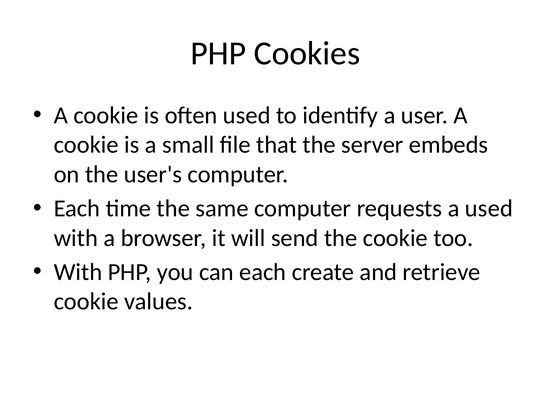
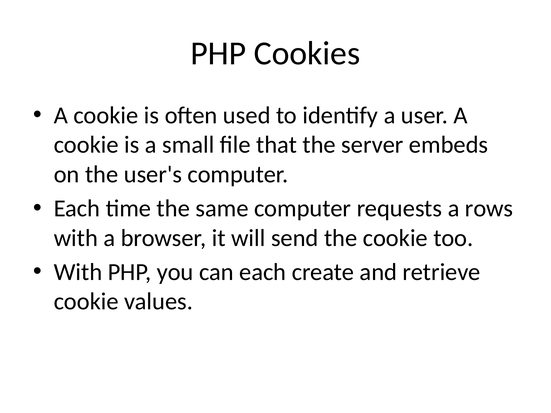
a used: used -> rows (489, 209)
